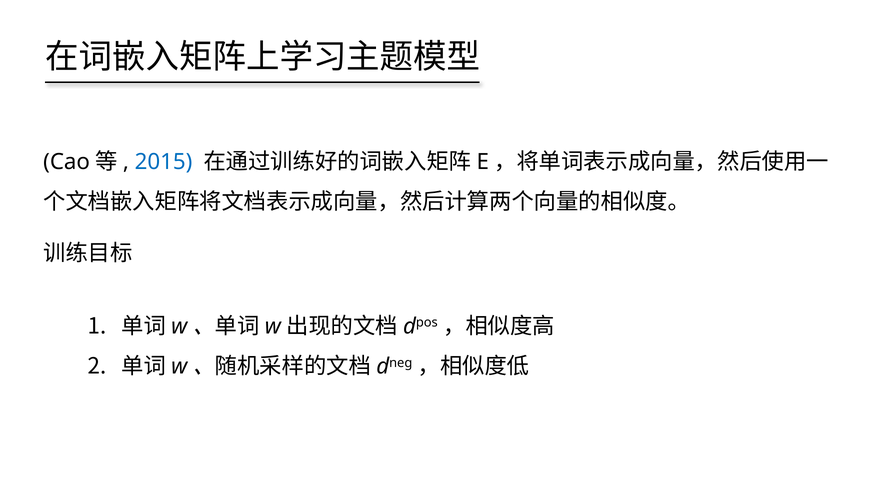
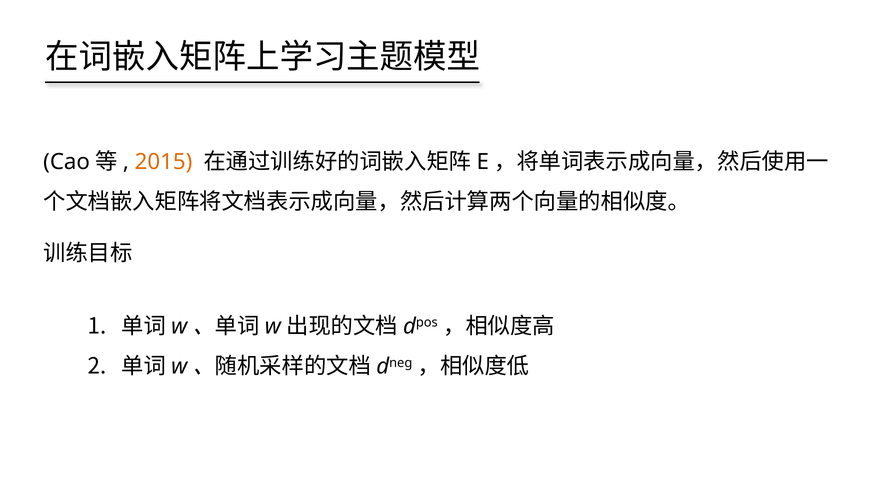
2015 colour: blue -> orange (164, 162)
